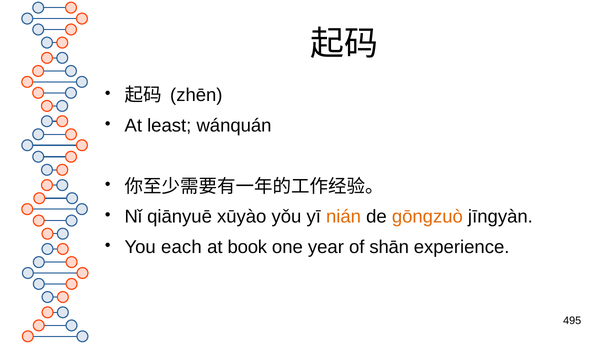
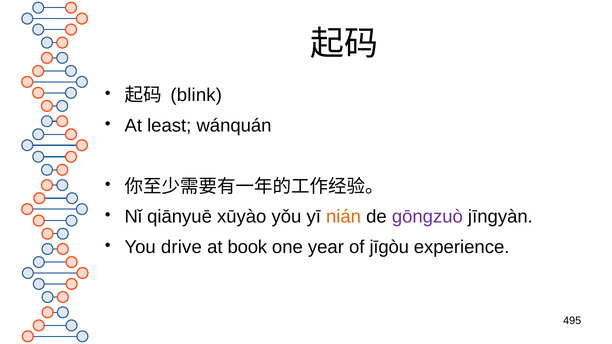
zhēn: zhēn -> blink (196, 95)
gōngzuò colour: orange -> purple (427, 217)
each: each -> drive (181, 247)
shān: shān -> jīgòu (389, 247)
